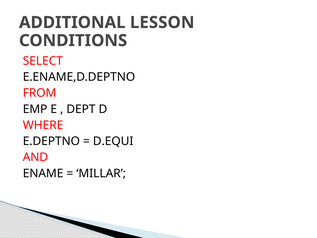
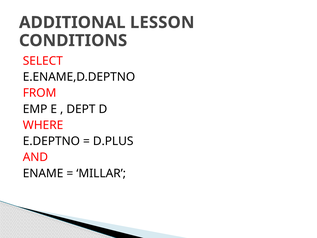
D.EQUI: D.EQUI -> D.PLUS (113, 141)
